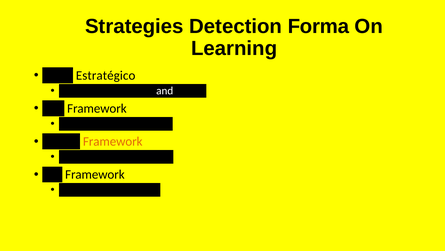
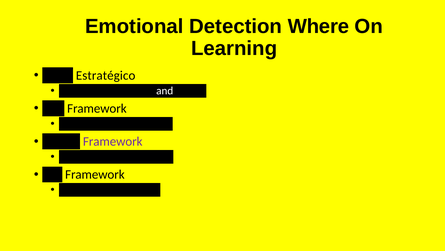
Strategies: Strategies -> Emotional (134, 26)
Forma: Forma -> Where (318, 26)
Framework colour: orange -> purple (113, 141)
